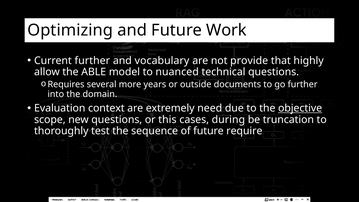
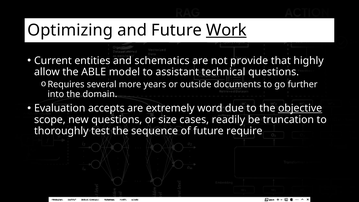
Work underline: none -> present (226, 30)
Current further: further -> entities (92, 61)
vocabulary: vocabulary -> schematics (162, 61)
nuanced: nuanced -> assistant (177, 72)
context: context -> accepts (106, 108)
need: need -> word (210, 108)
this: this -> size (167, 120)
during: during -> readily (228, 120)
